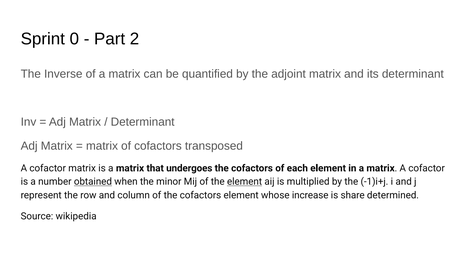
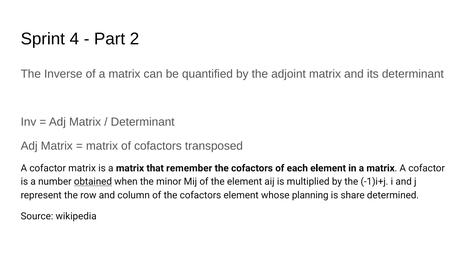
0: 0 -> 4 (74, 39)
undergoes: undergoes -> remember (189, 168)
element underline: present -> none (245, 182)
increase: increase -> planning (310, 195)
